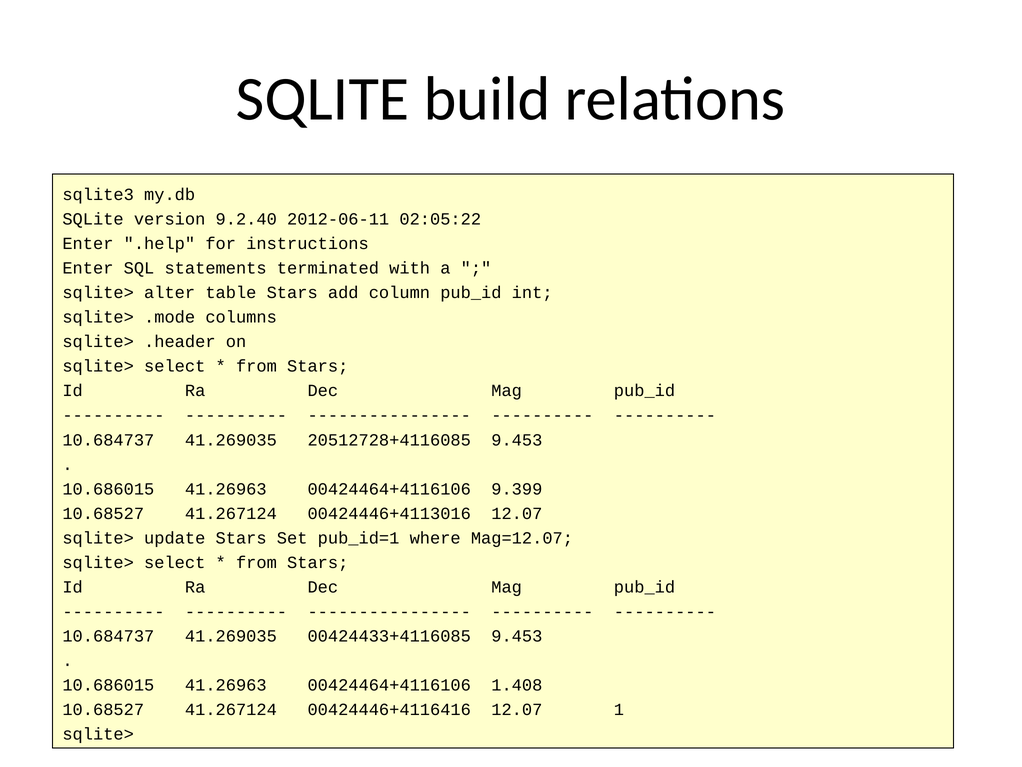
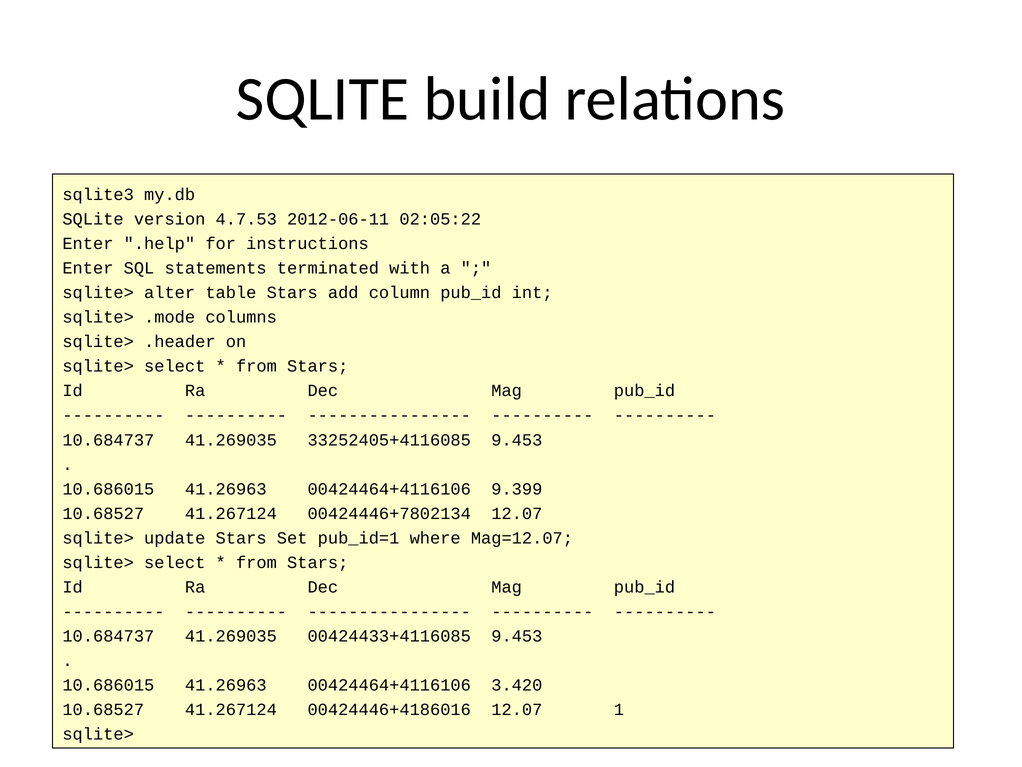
9.2.40: 9.2.40 -> 4.7.53 (246, 219)
20512728+4116085: 20512728+4116085 -> 33252405+4116085 (389, 440)
00424446+4113016: 00424446+4113016 -> 00424446+7802134 (389, 513)
1.408: 1.408 -> 3.420 (517, 685)
00424446+4116416: 00424446+4116416 -> 00424446+4186016 (389, 709)
